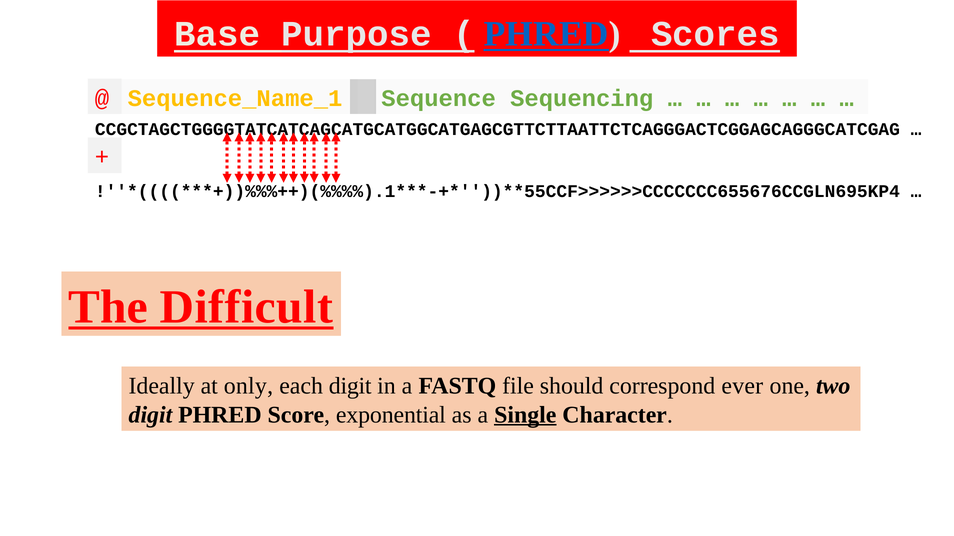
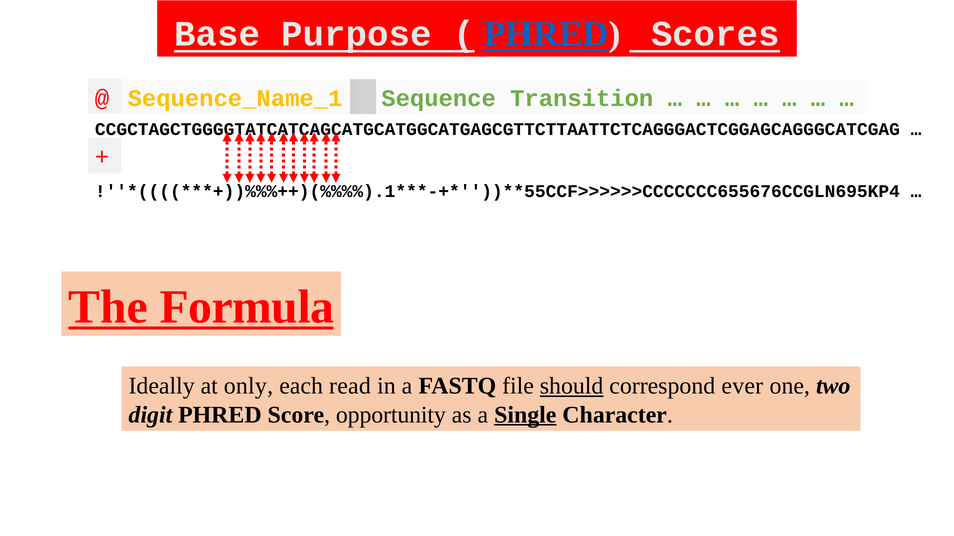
Sequencing: Sequencing -> Transition (582, 99)
Difficult: Difficult -> Formula (247, 307)
each digit: digit -> read (350, 387)
should underline: none -> present (572, 387)
exponential: exponential -> opportunity (391, 415)
